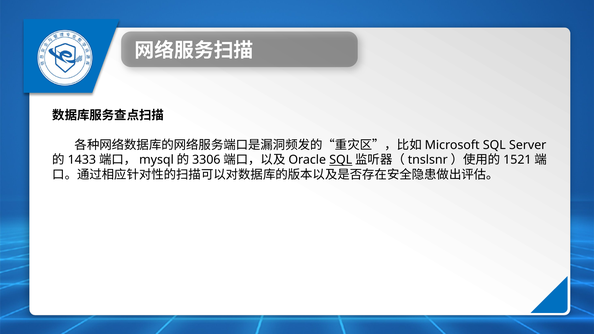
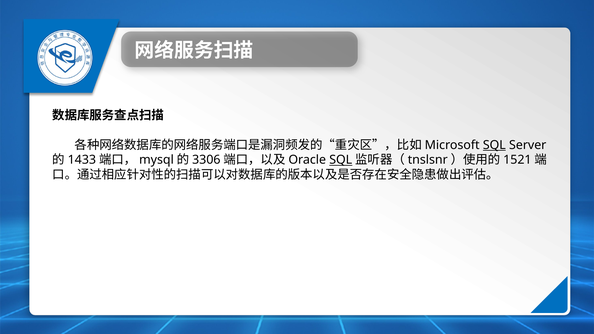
SQL underline: none -> present (494, 145)
